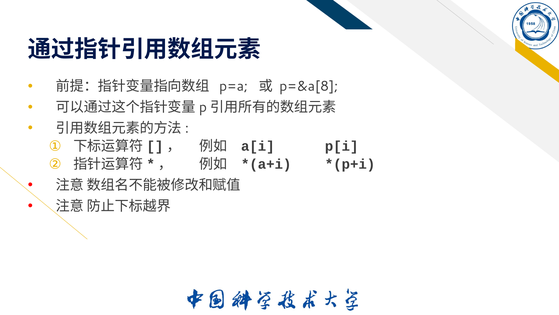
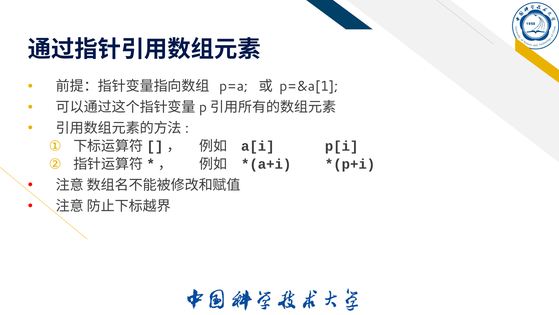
p=&a[8: p=&a[8 -> p=&a[1 (309, 86)
